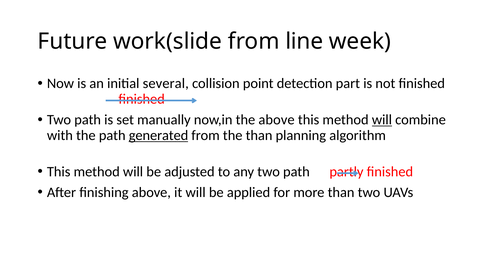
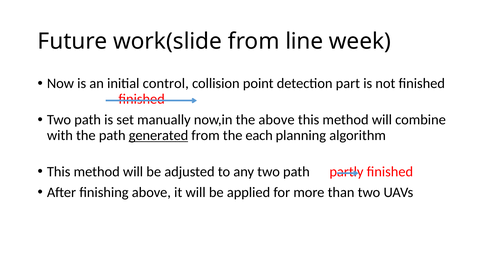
several: several -> control (166, 84)
will underline: present -> none (382, 120)
the than: than -> each (259, 135)
